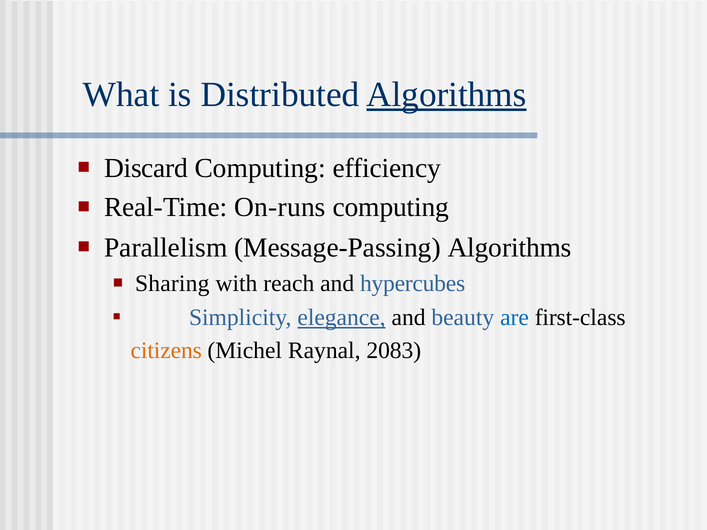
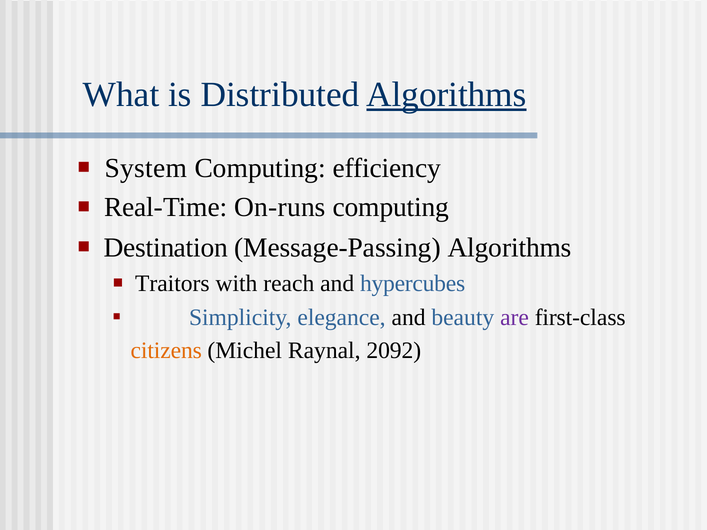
Discard: Discard -> System (146, 168)
Parallelism: Parallelism -> Destination (166, 248)
Sharing: Sharing -> Traitors (172, 284)
elegance underline: present -> none (342, 318)
are colour: blue -> purple (514, 318)
2083: 2083 -> 2092 (394, 351)
